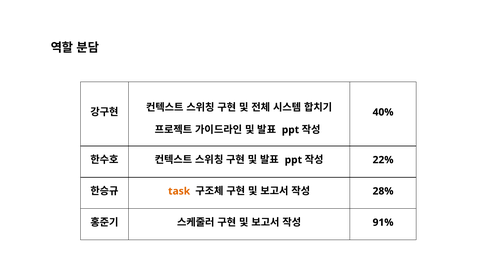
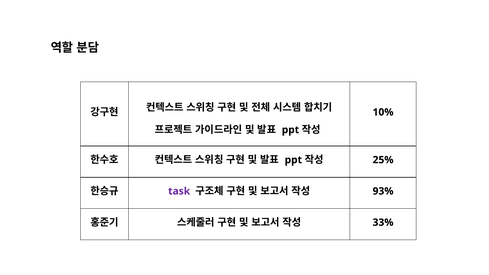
40%: 40% -> 10% (383, 112)
22%: 22% -> 25% (383, 160)
task colour: orange -> purple (179, 191)
28%: 28% -> 93% (383, 191)
91%: 91% -> 33% (383, 222)
